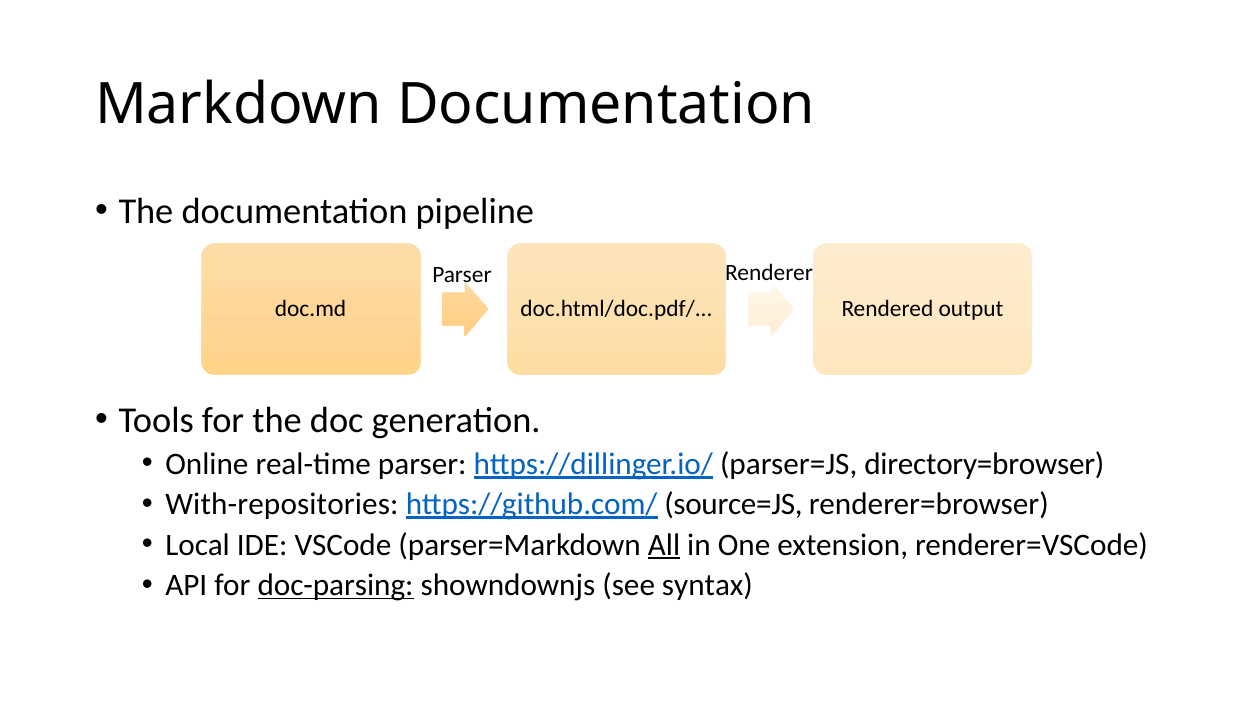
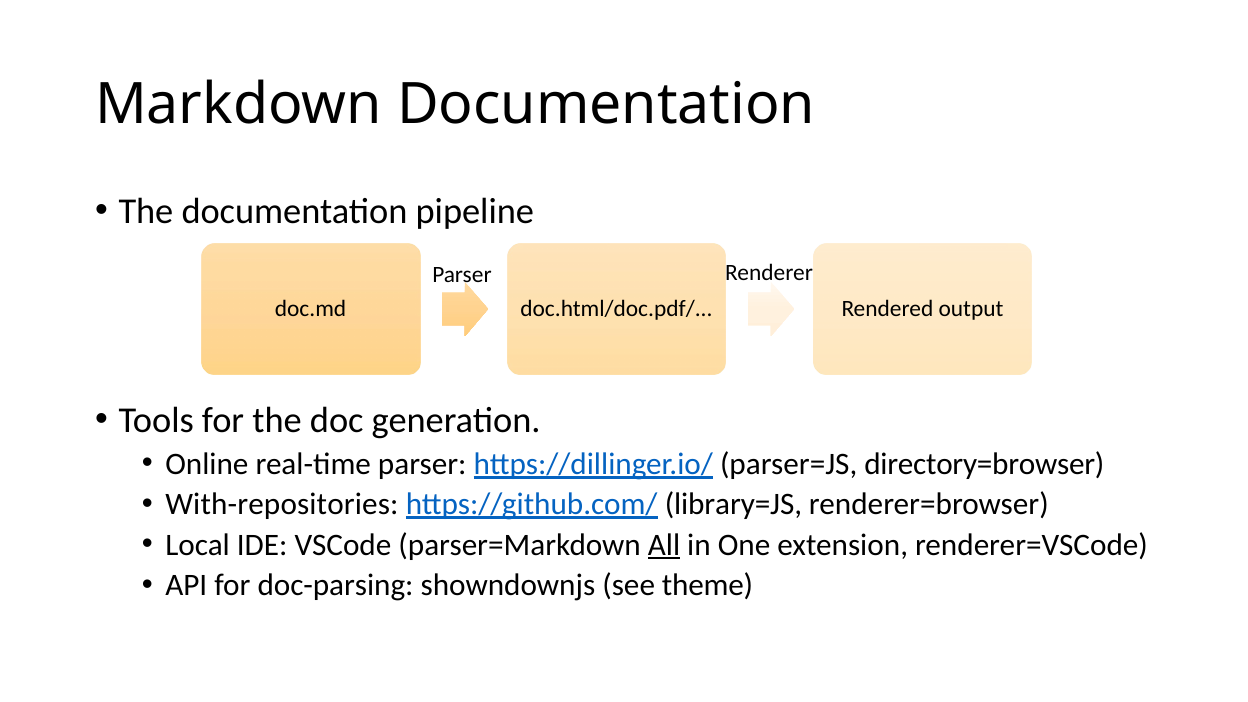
source=JS: source=JS -> library=JS (733, 505)
doc-parsing underline: present -> none (336, 585)
syntax: syntax -> theme (708, 585)
